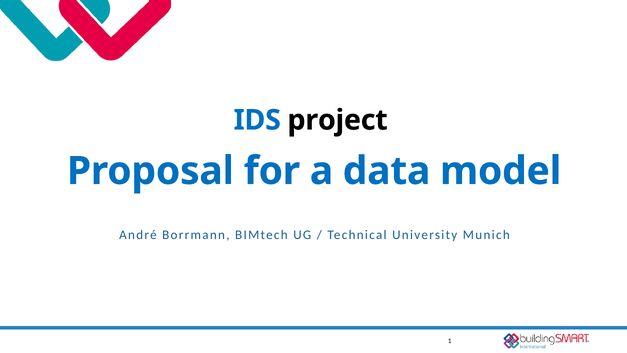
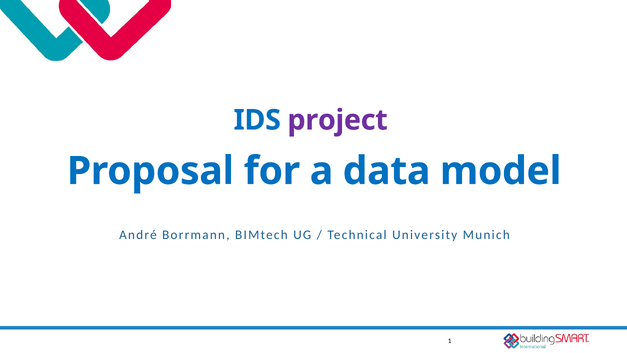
project colour: black -> purple (338, 120)
